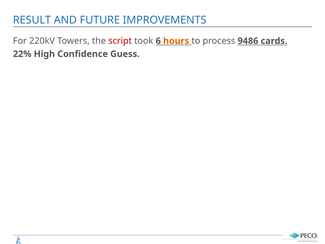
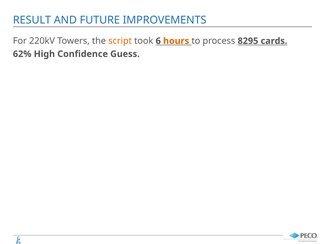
script colour: red -> orange (120, 41)
9486: 9486 -> 8295 (248, 41)
22%: 22% -> 62% (22, 54)
